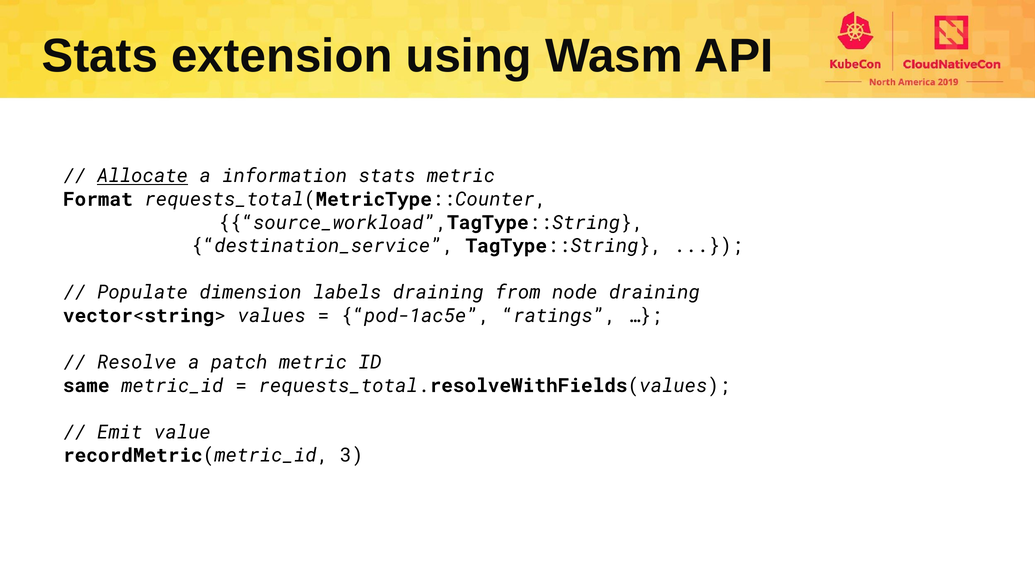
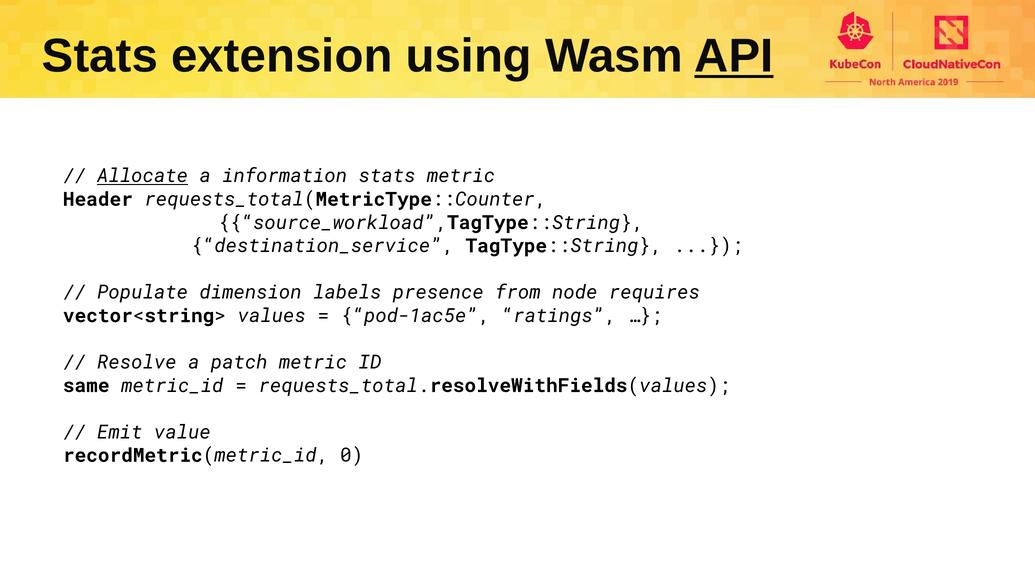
API underline: none -> present (734, 56)
Format: Format -> Header (98, 199)
labels draining: draining -> presence (438, 293)
node draining: draining -> requires (654, 293)
3: 3 -> 0 (352, 456)
